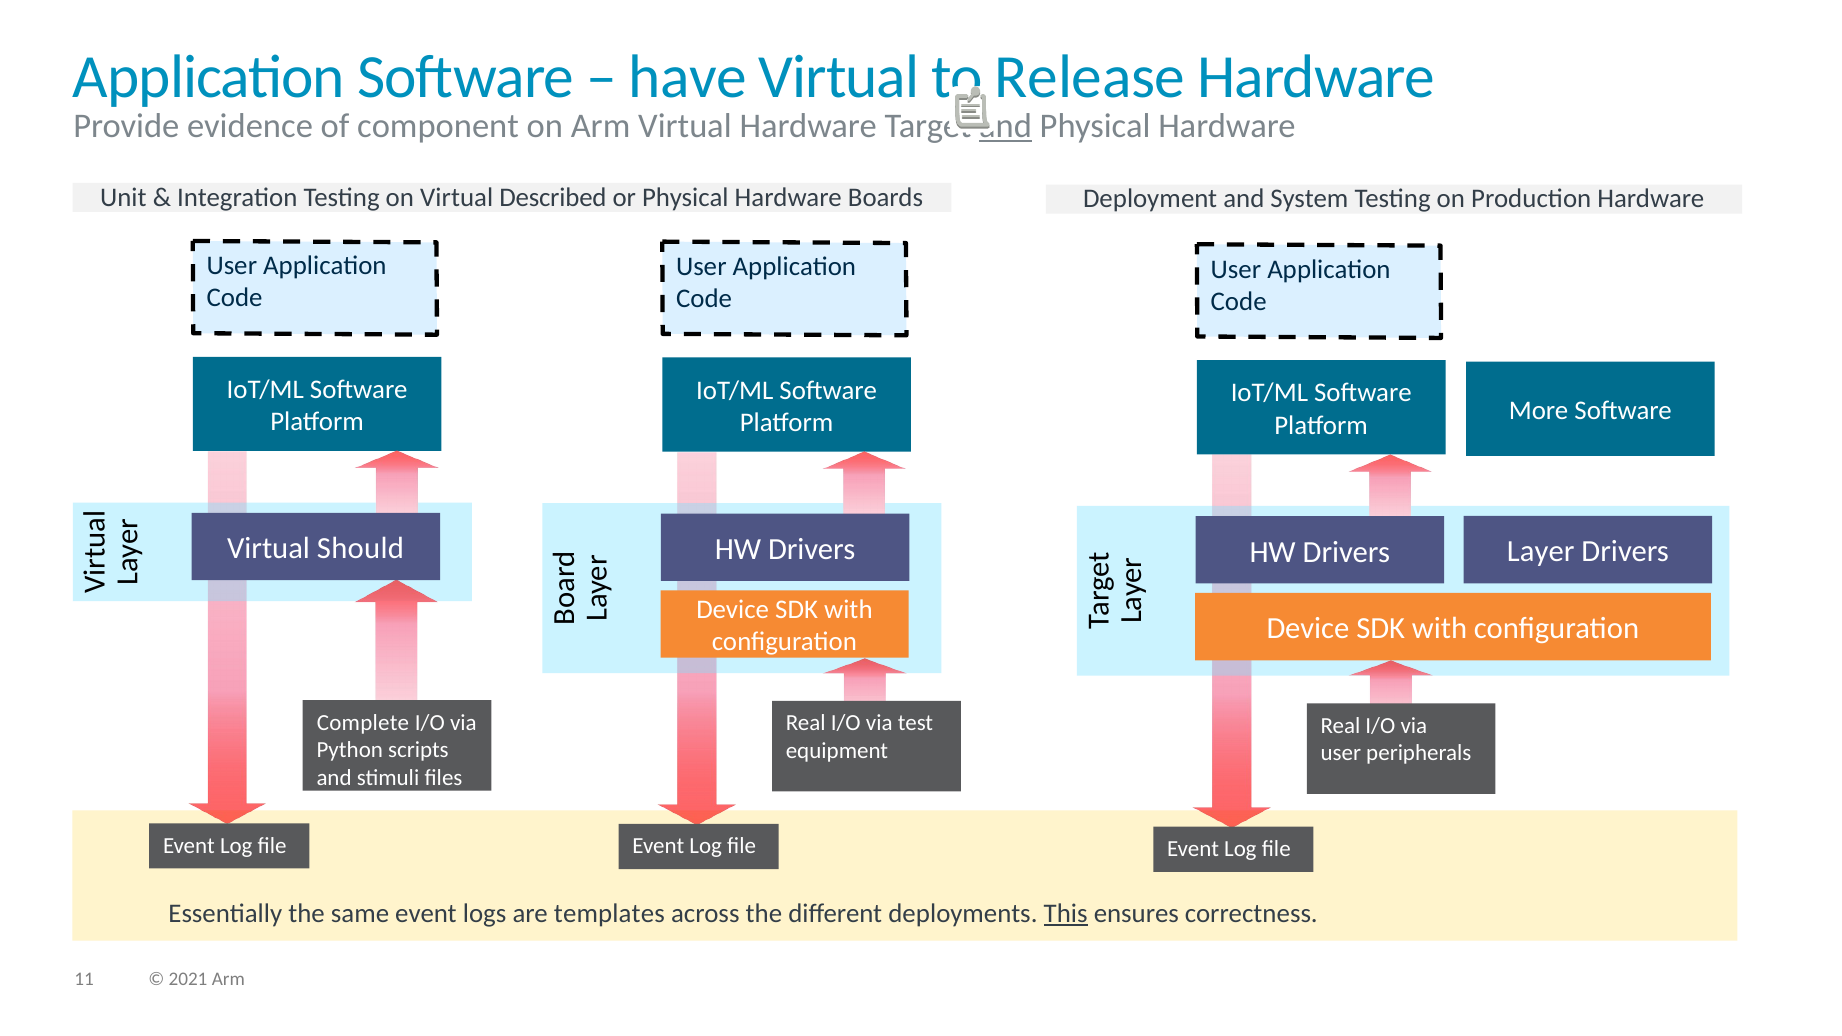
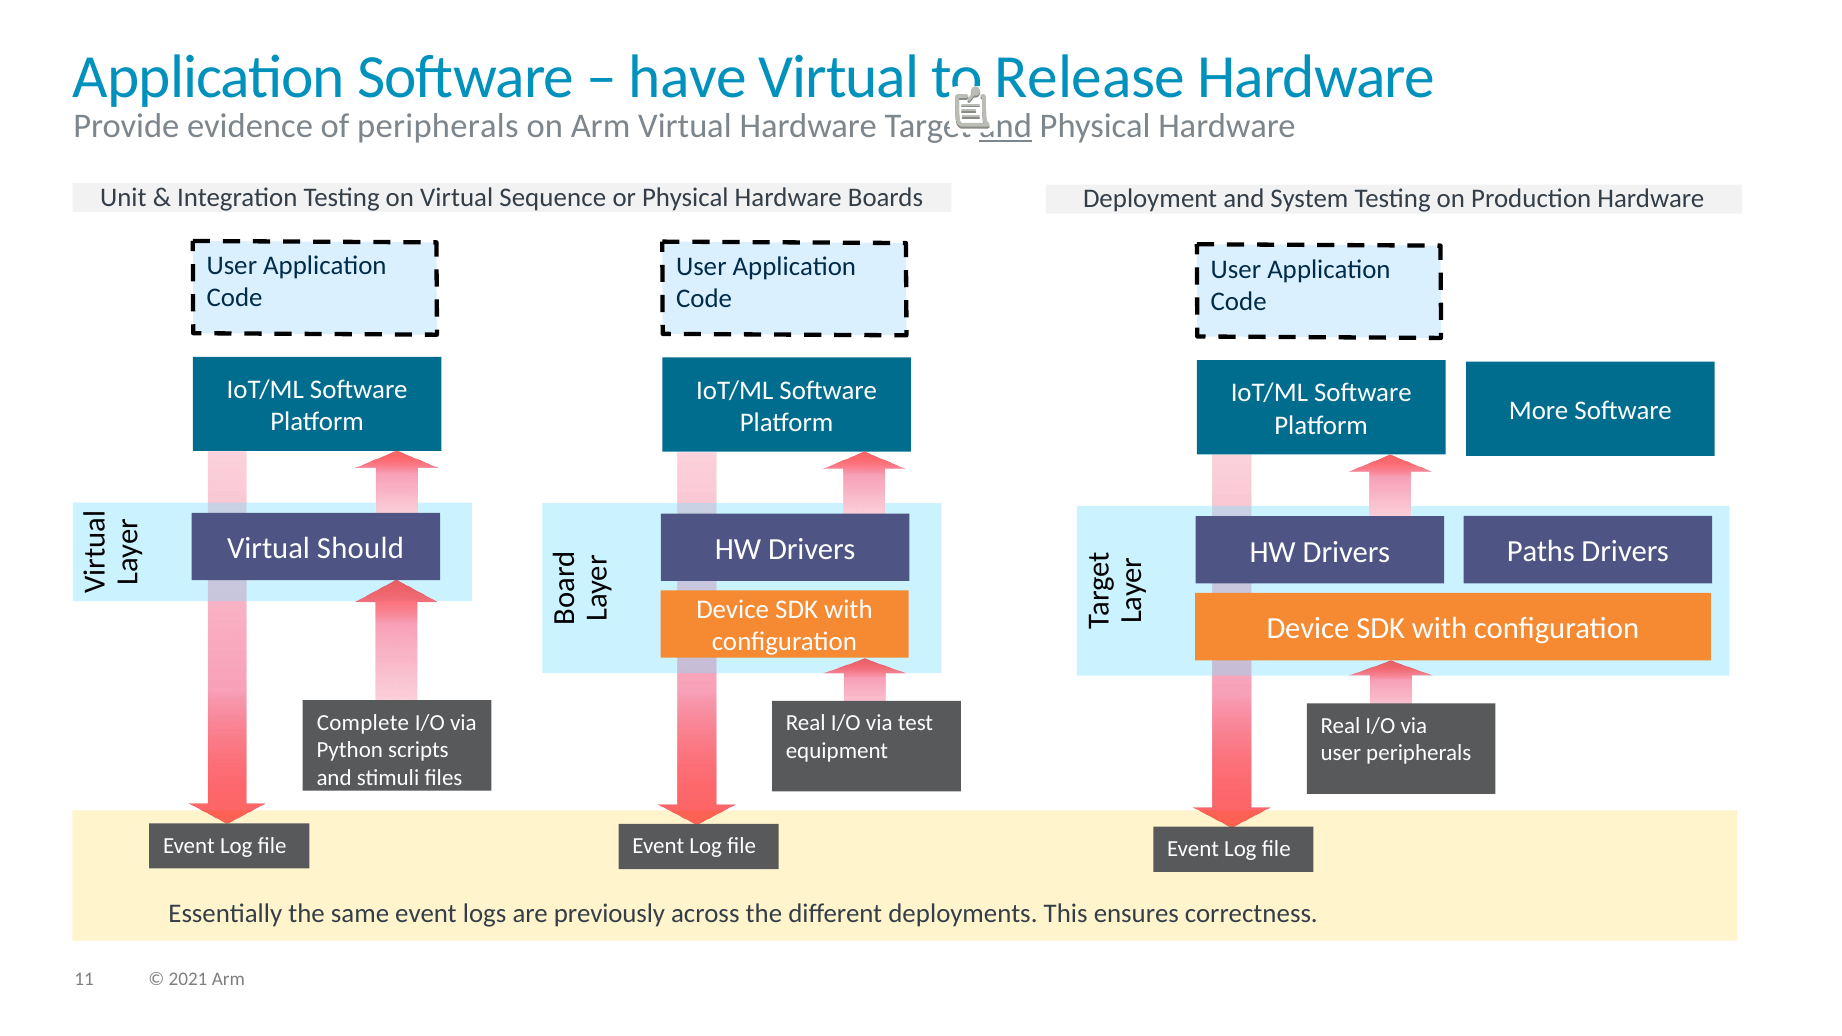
of component: component -> peripherals (438, 126)
Described: Described -> Sequence (553, 197)
Layer: Layer -> Paths (1541, 552)
templates: templates -> previously (609, 913)
This underline: present -> none (1066, 913)
